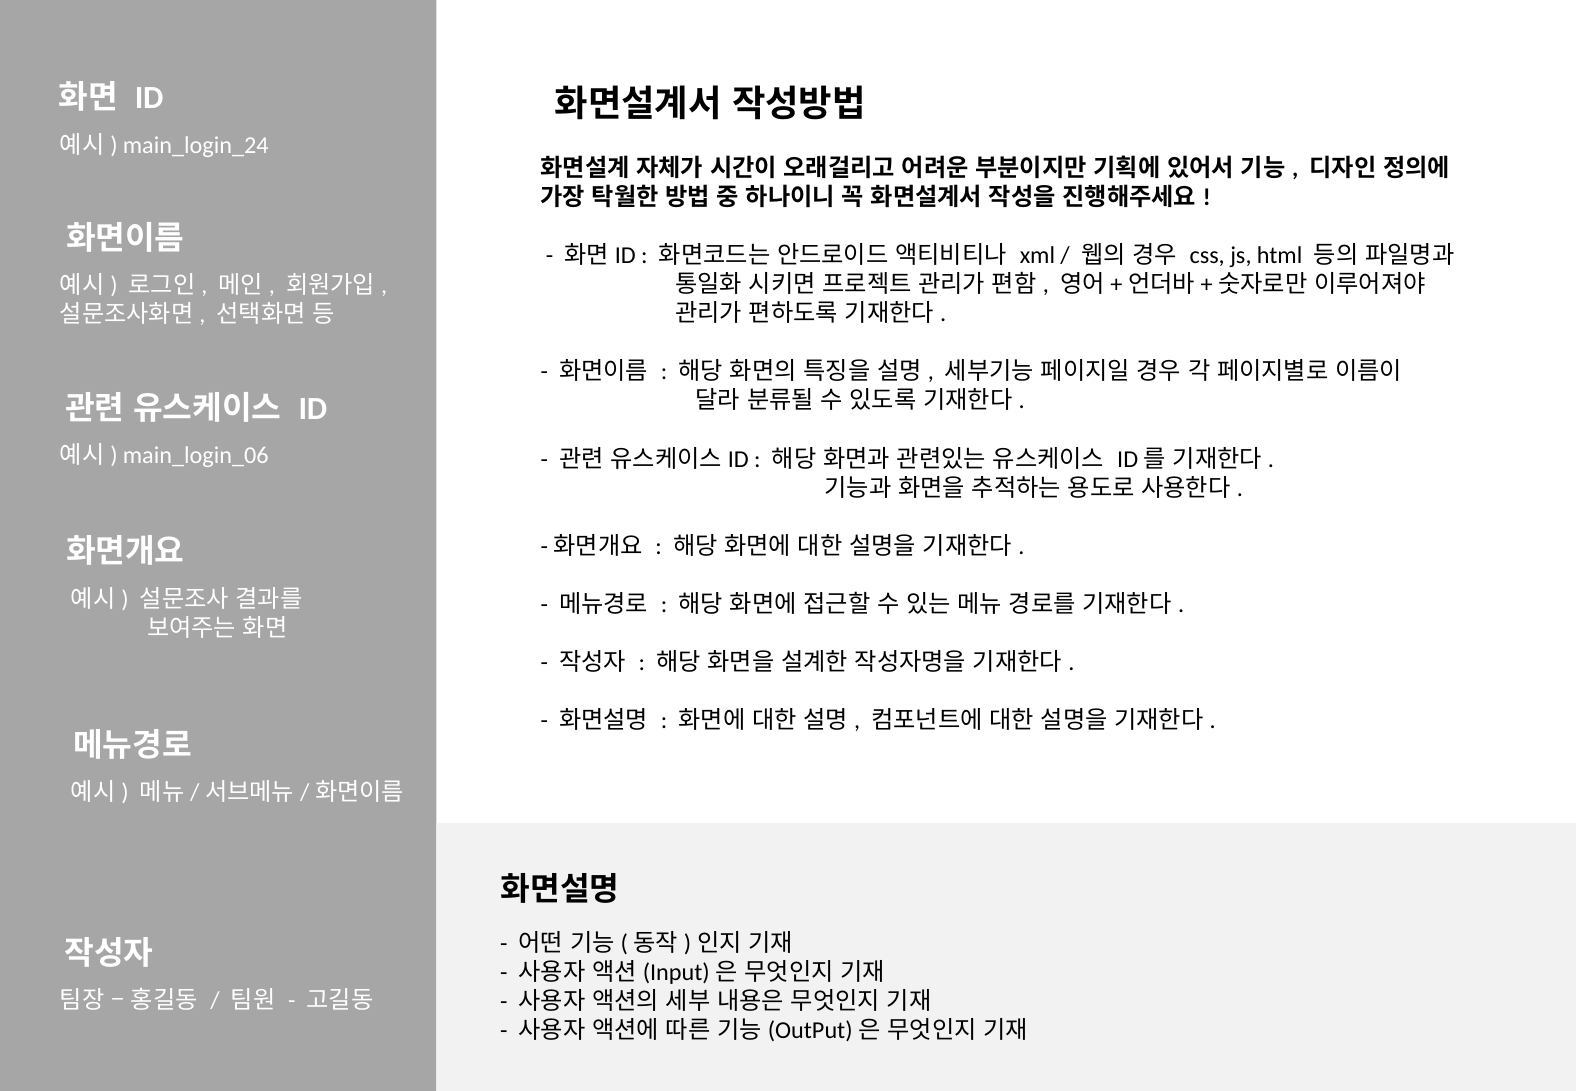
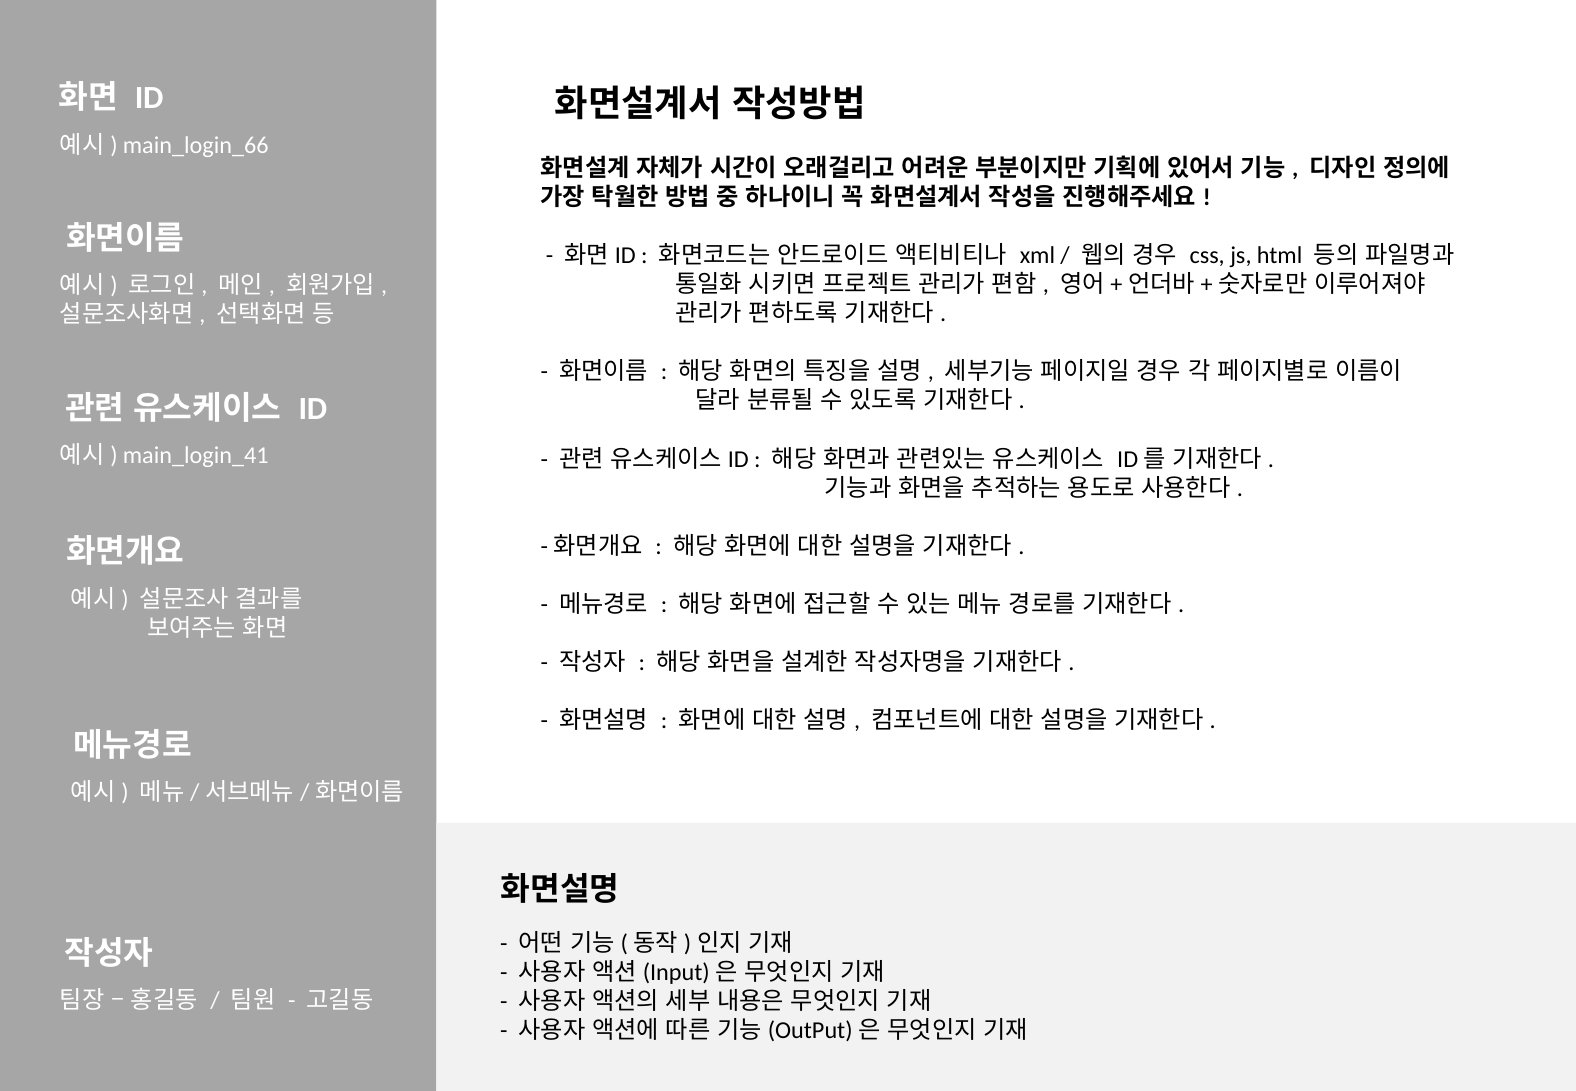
main_login_24: main_login_24 -> main_login_66 (196, 145)
main_login_06: main_login_06 -> main_login_41 (196, 456)
